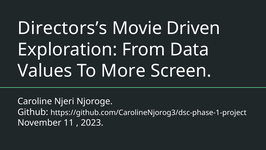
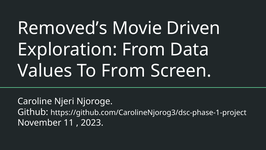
Directors’s: Directors’s -> Removed’s (62, 28)
To More: More -> From (123, 71)
